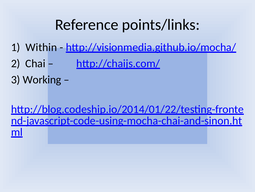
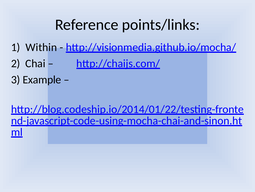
Working: Working -> Example (42, 79)
